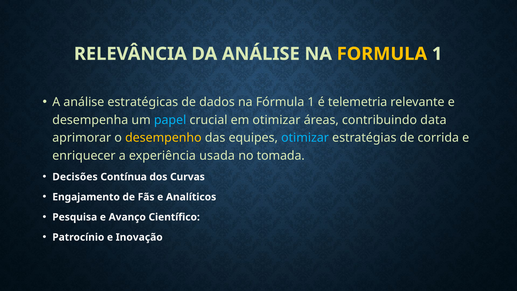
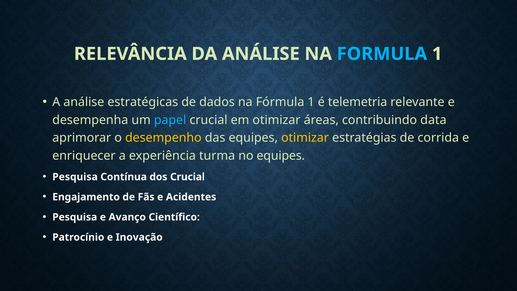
FORMULA colour: yellow -> light blue (382, 54)
otimizar colour: light blue -> yellow (305, 138)
usada: usada -> turma (217, 156)
no tomada: tomada -> equipes (281, 156)
Decisões: Decisões -> Pesquisa (75, 177)
dos Curvas: Curvas -> Crucial (187, 177)
Analíticos: Analíticos -> Acidentes (191, 197)
